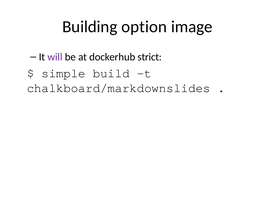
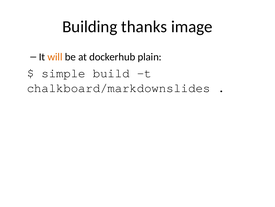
option: option -> thanks (144, 27)
will colour: purple -> orange (55, 57)
strict: strict -> plain (150, 57)
